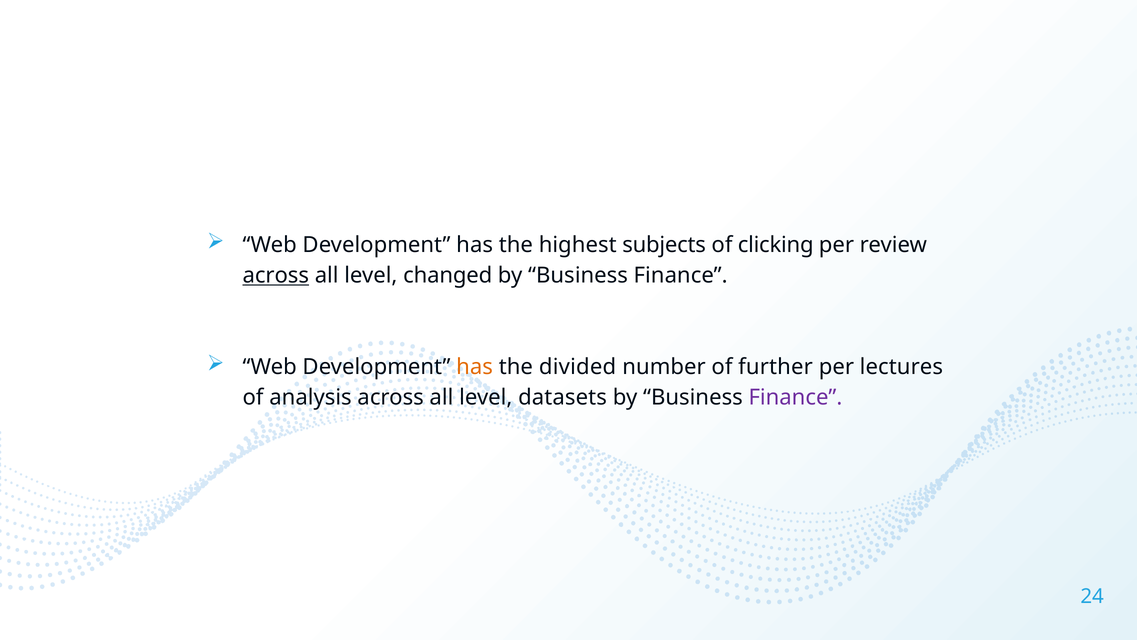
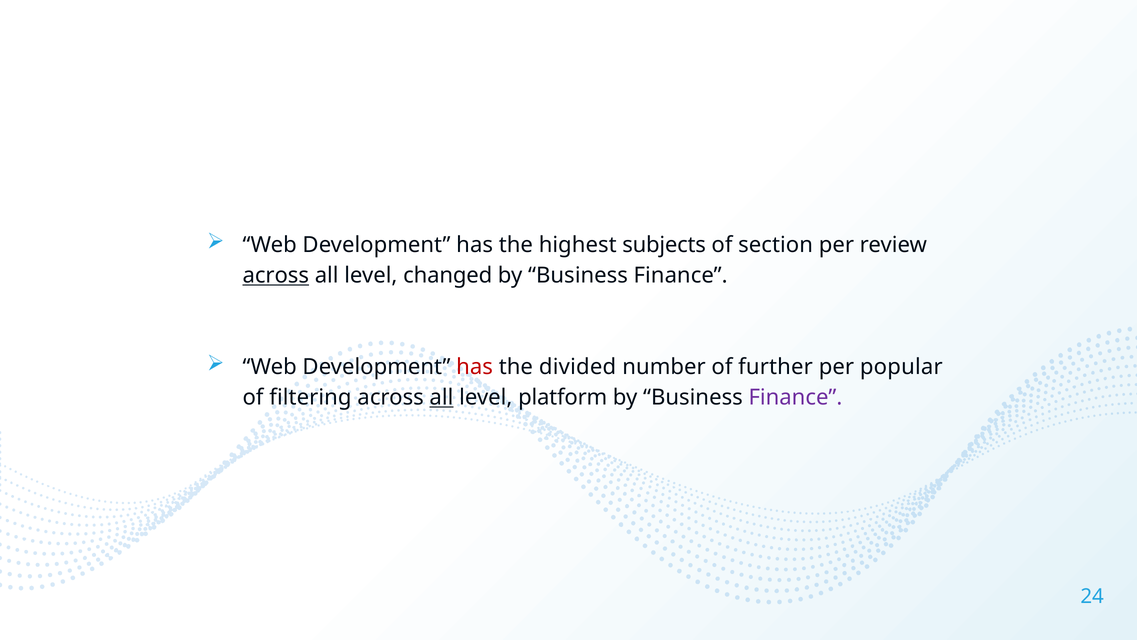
clicking: clicking -> section (776, 245)
has colour: orange -> red (475, 367)
lectures: lectures -> popular (901, 367)
analysis: analysis -> filtering (310, 397)
all underline: none -> present (441, 397)
datasets: datasets -> platform (563, 397)
